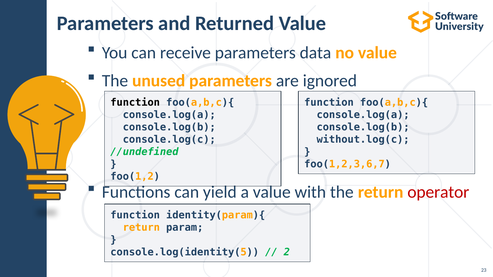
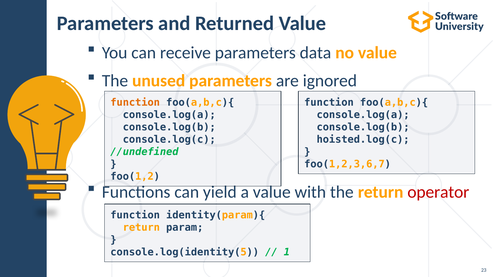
function colour: black -> orange (135, 103)
without.log(c: without.log(c -> hoisted.log(c (363, 140)
2: 2 -> 1 (287, 252)
